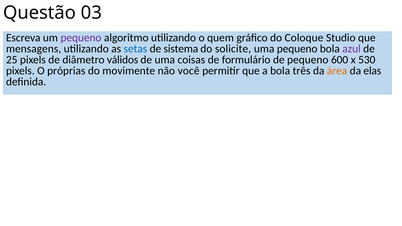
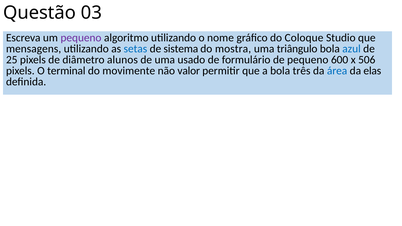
quem: quem -> nome (220, 38)
solicite: solicite -> mostra (233, 49)
uma pequeno: pequeno -> triângulo (297, 49)
azul colour: purple -> blue (352, 49)
válidos: válidos -> alunos (122, 60)
coisas: coisas -> usado (191, 60)
530: 530 -> 506 (367, 60)
próprias: próprias -> terminal (66, 71)
você: você -> valor (189, 71)
área colour: orange -> blue (337, 71)
